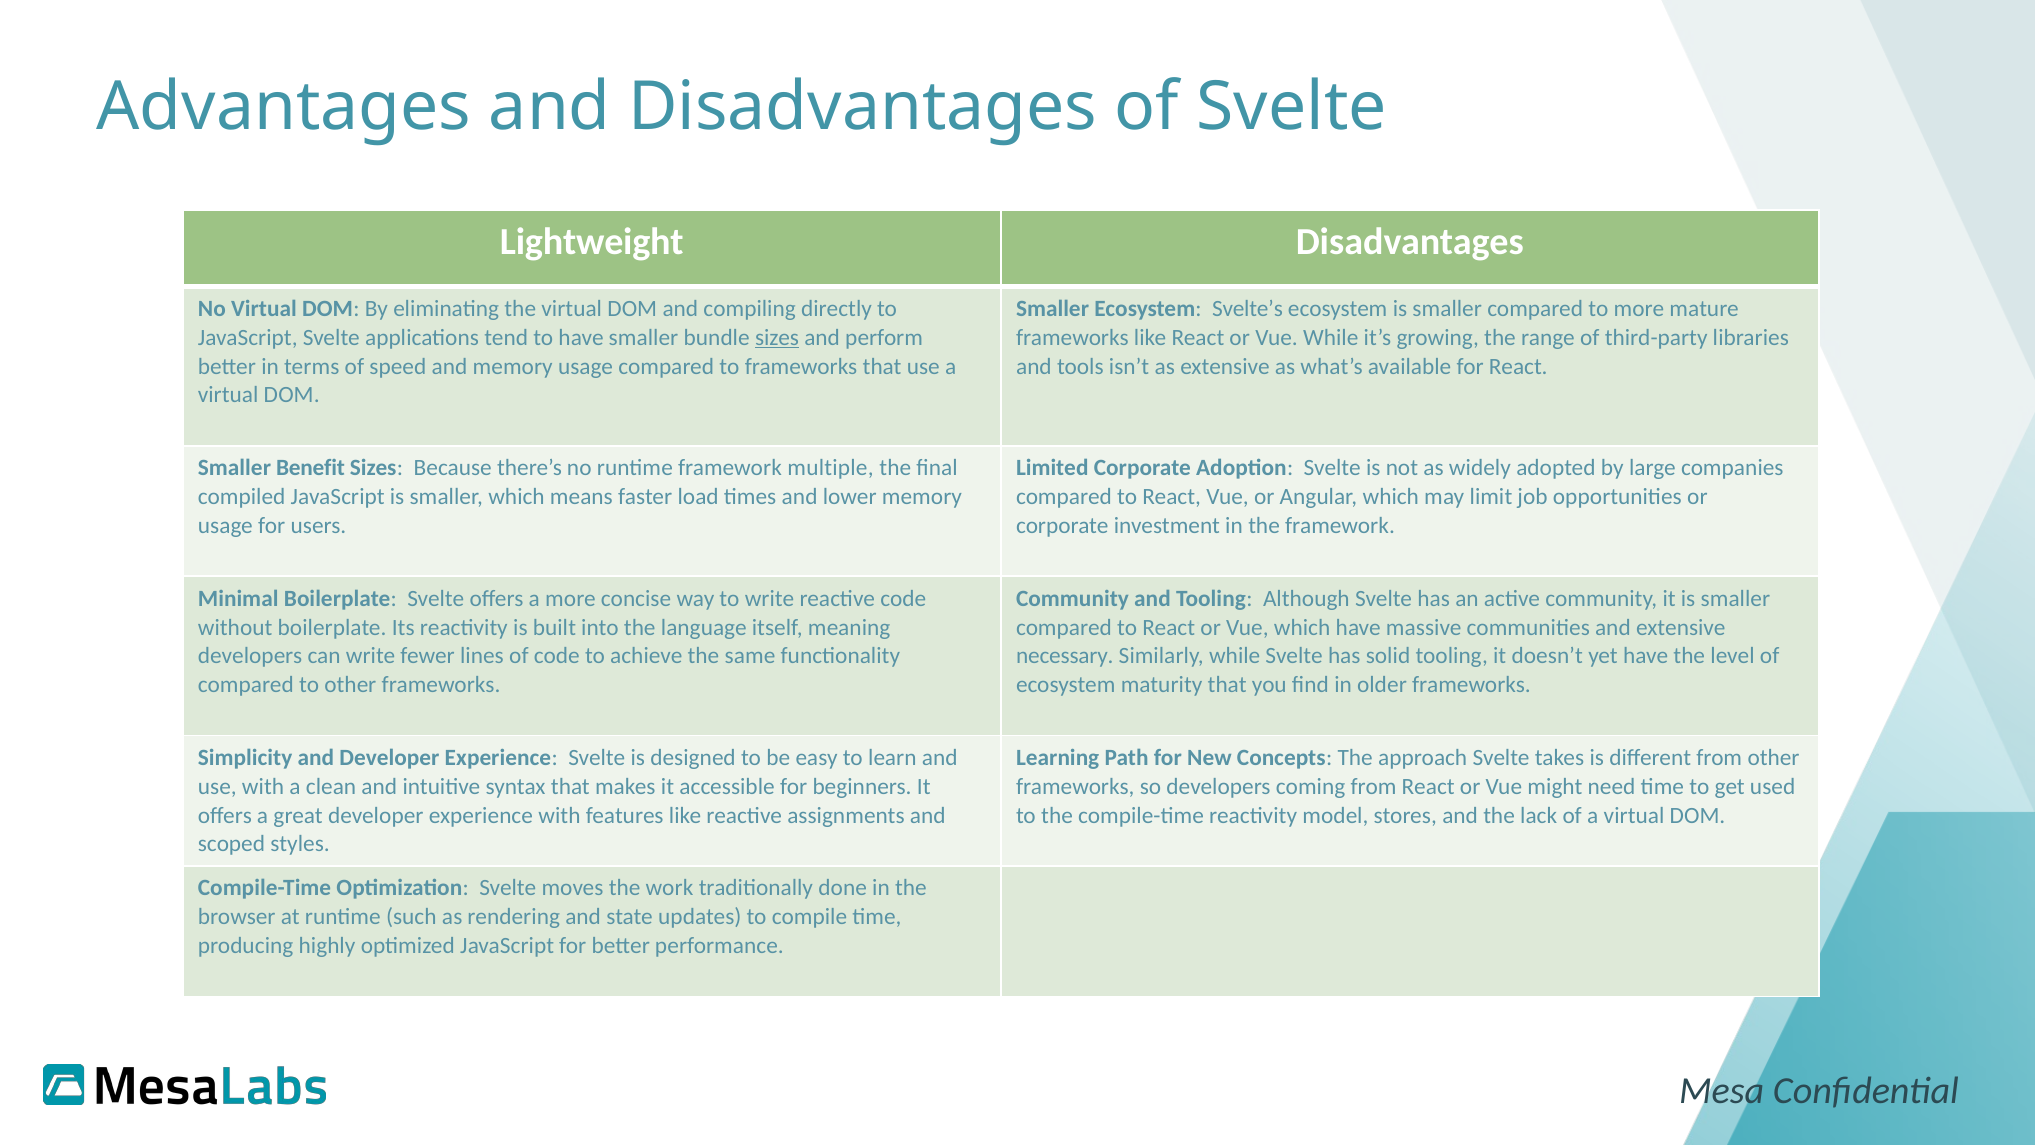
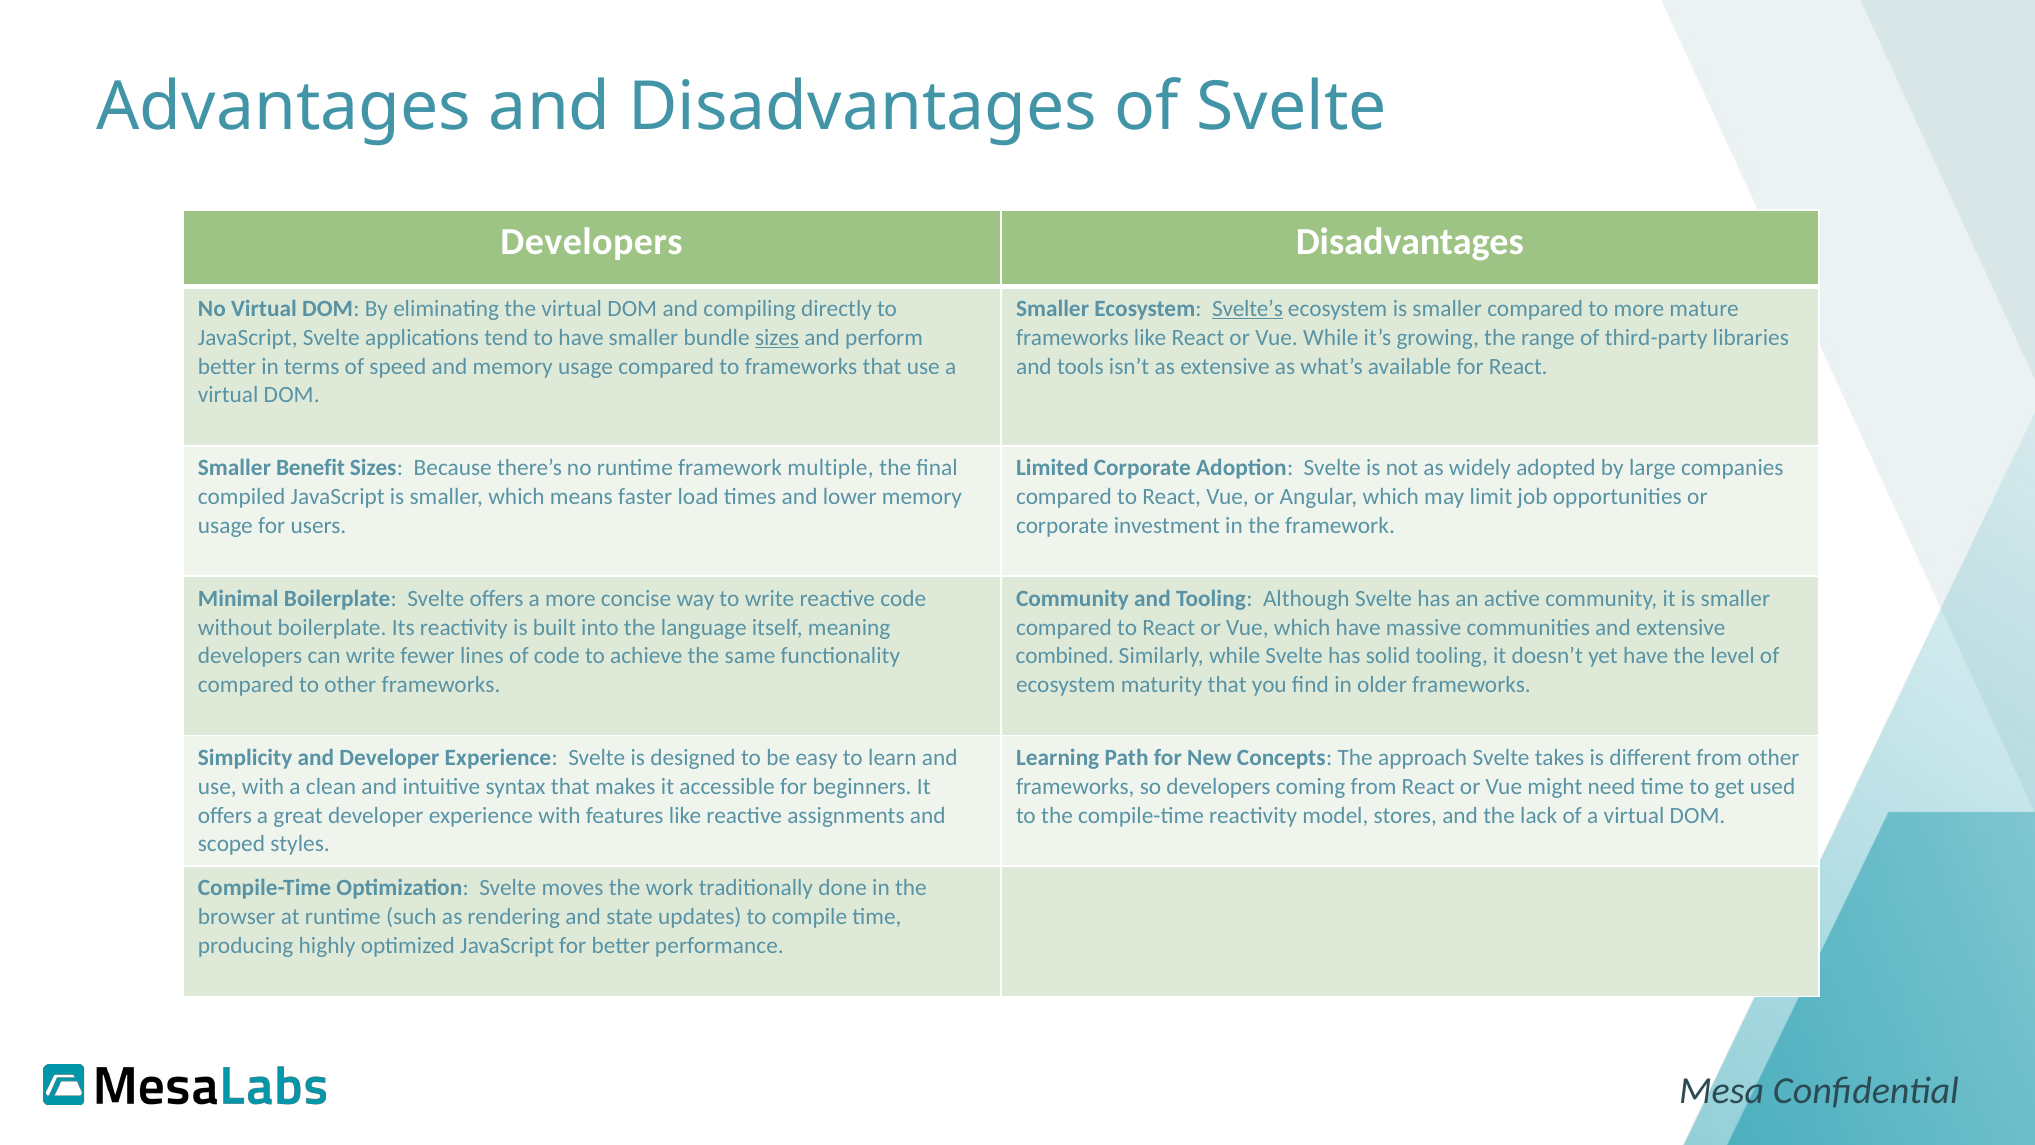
Lightweight: Lightweight -> Developers (592, 241)
Svelte’s underline: none -> present (1247, 309)
necessary: necessary -> combined (1065, 656)
